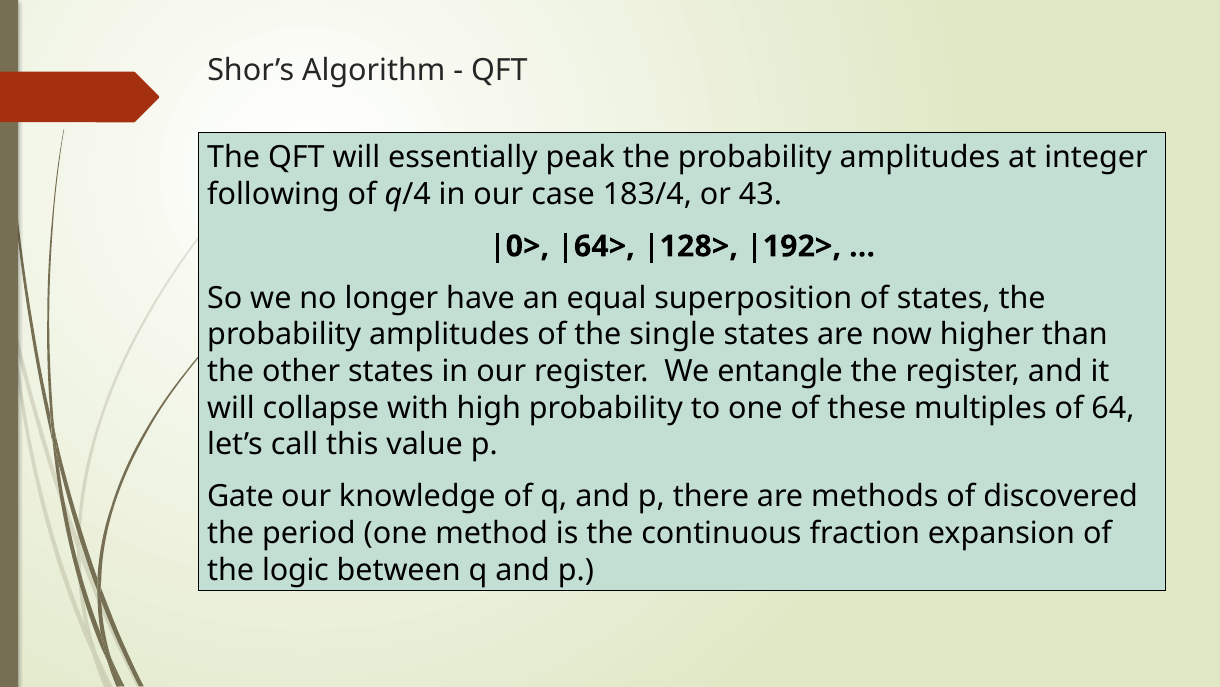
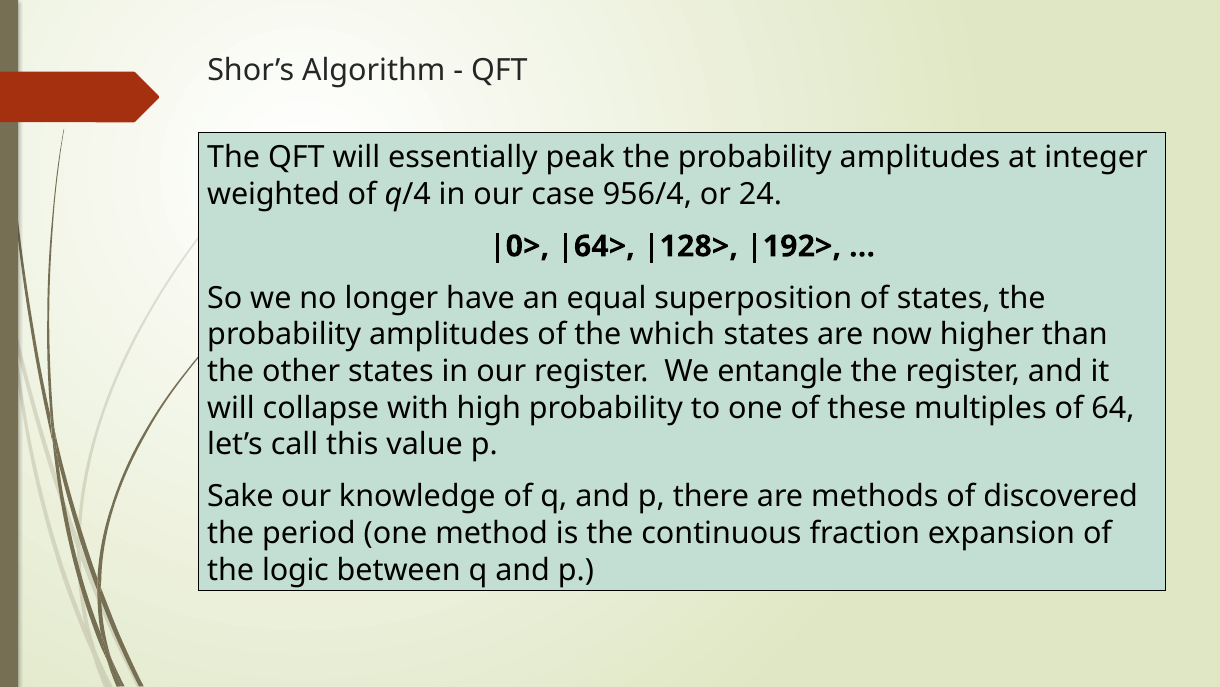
following: following -> weighted (274, 194)
183/4: 183/4 -> 956/4 (647, 194)
43: 43 -> 24 (760, 194)
single: single -> which (672, 334)
Gate: Gate -> Sake (240, 496)
